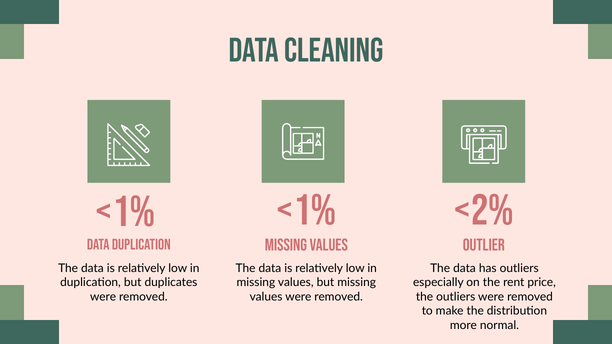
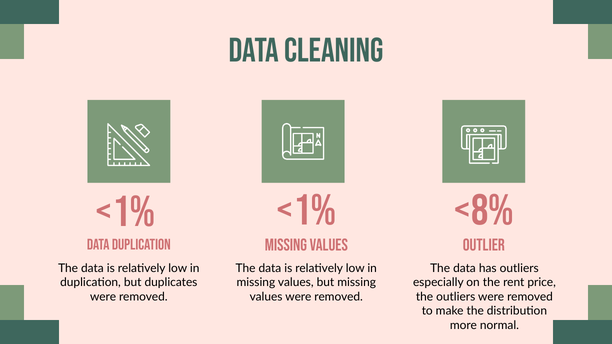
<2%: <2% -> <8% (484, 211)
